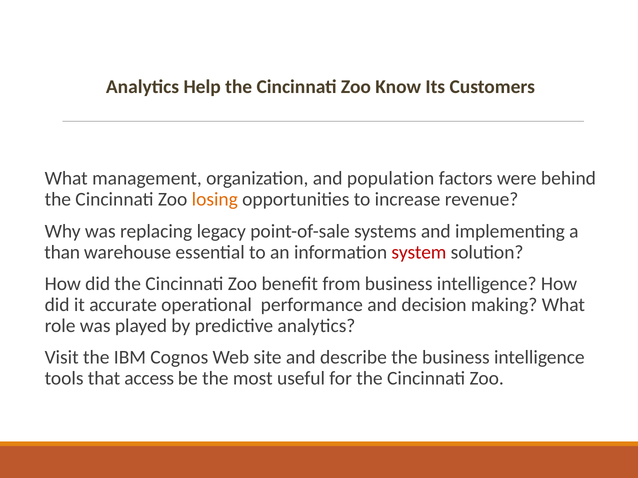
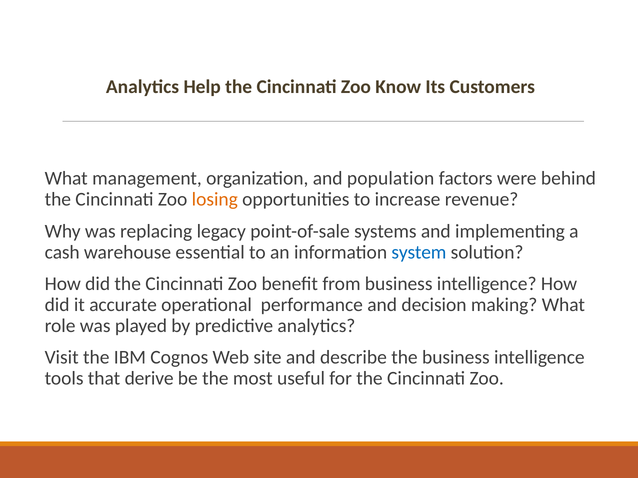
than: than -> cash (62, 252)
system colour: red -> blue (419, 252)
access: access -> derive (149, 379)
